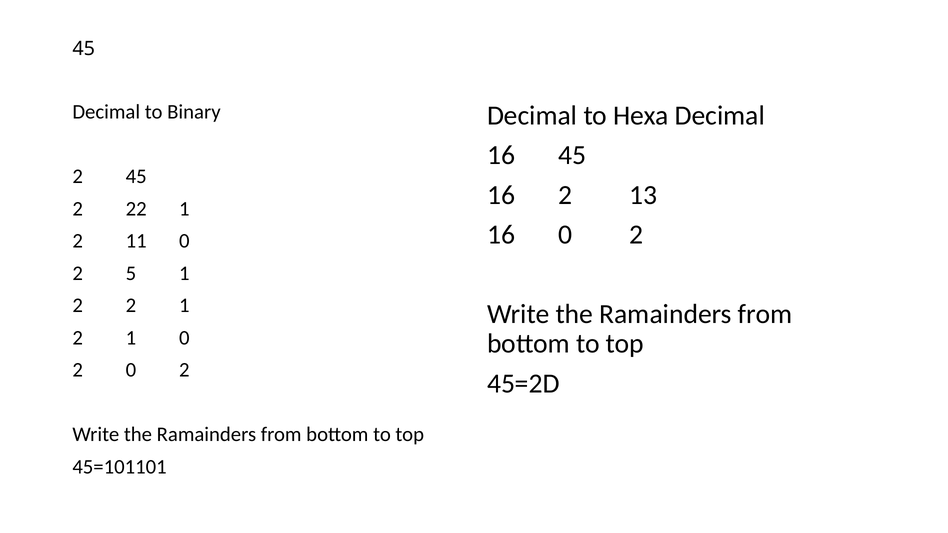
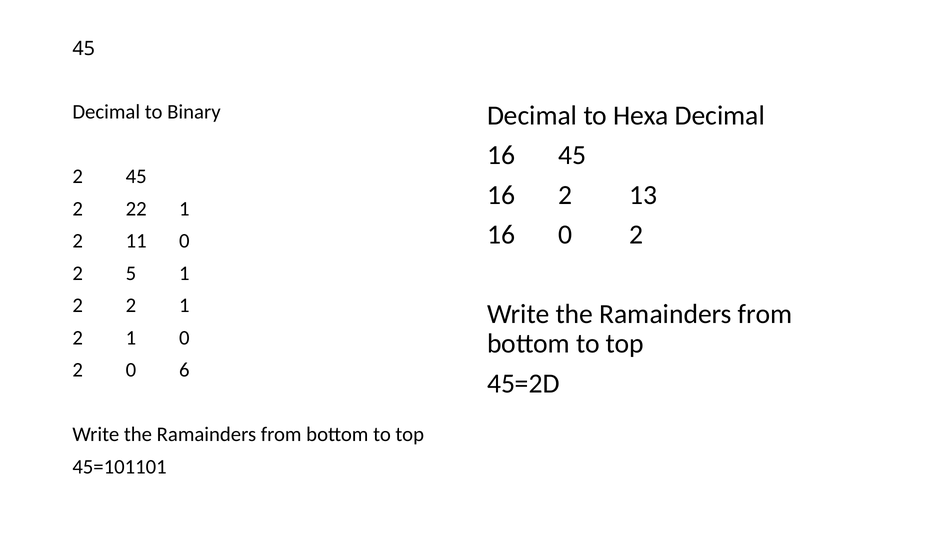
2 0 2: 2 -> 6 (184, 370)
